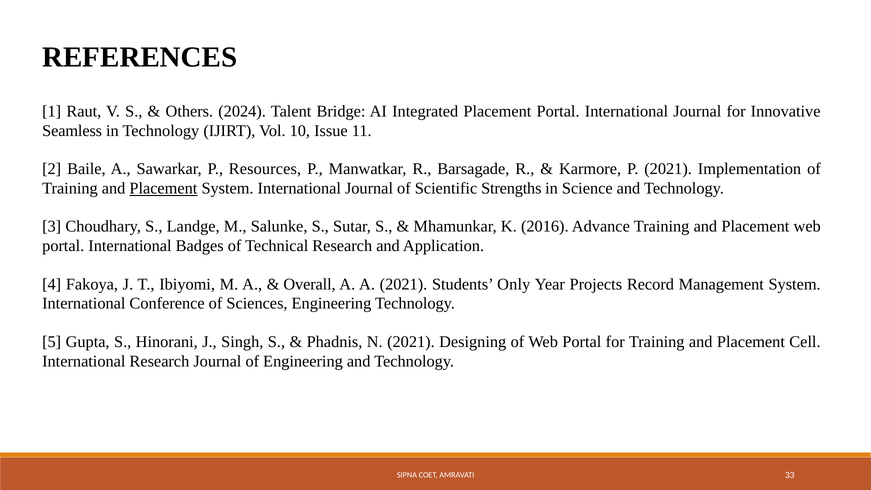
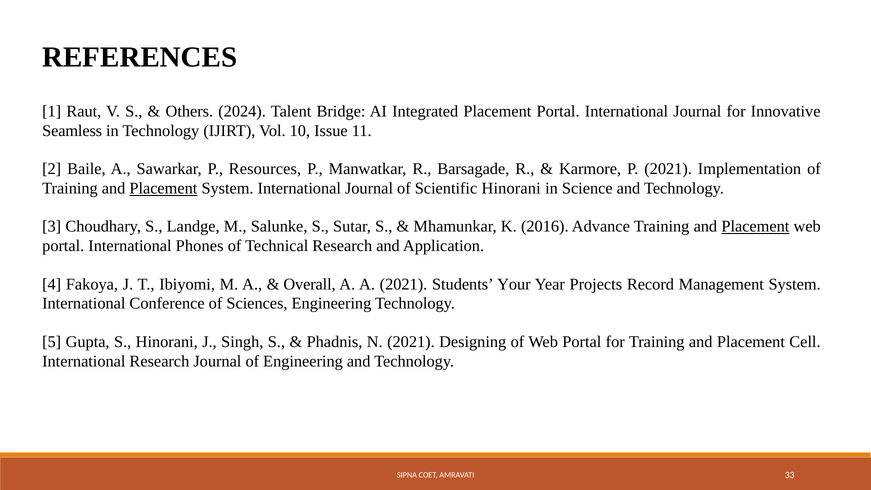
Scientific Strengths: Strengths -> Hinorani (511, 188)
Placement underline: none -> present (755, 227)
Badges: Badges -> Phones (200, 246)
Only: Only -> Your (514, 284)
